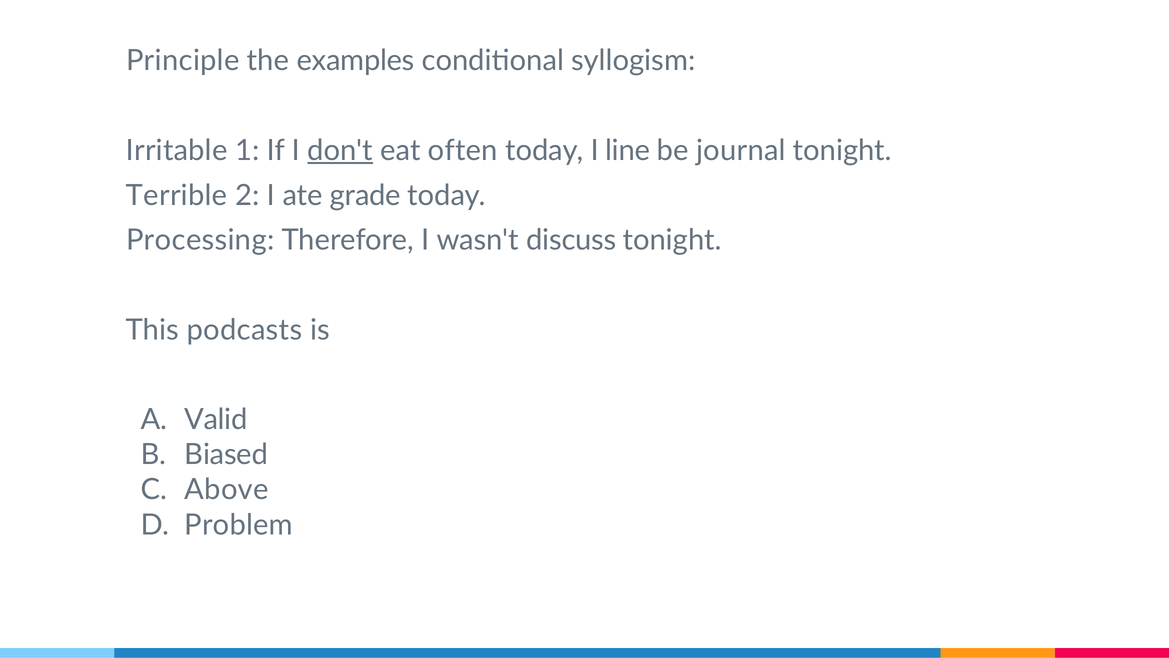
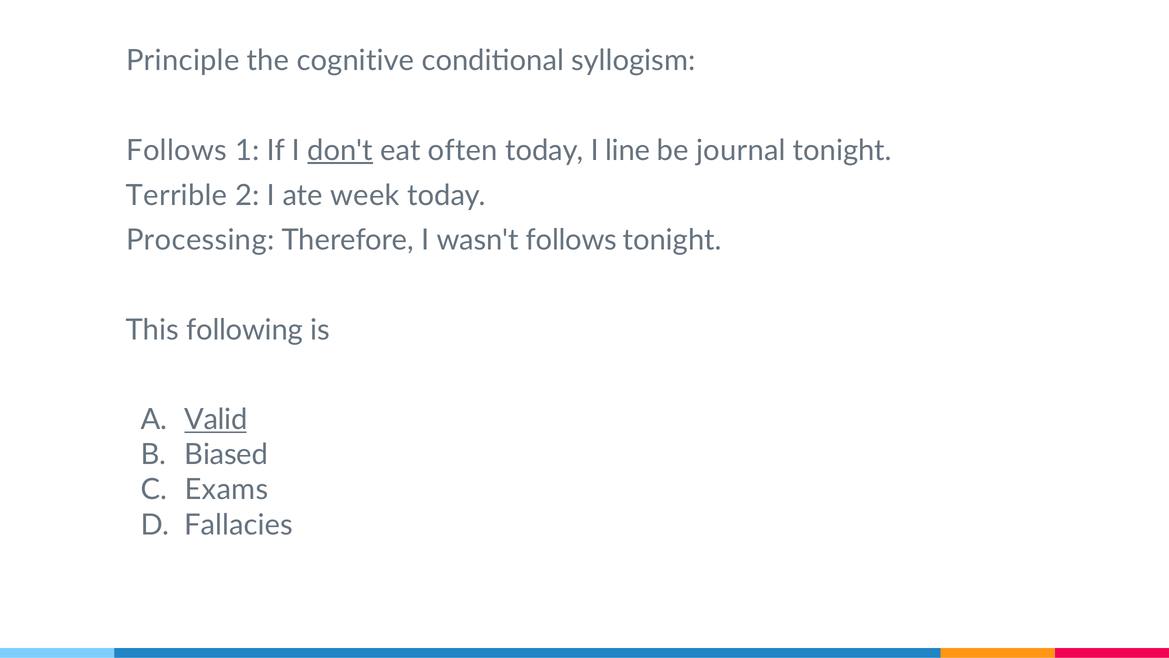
examples: examples -> cognitive (355, 61)
Irritable: Irritable -> Follows (177, 150)
grade: grade -> week (365, 195)
wasn't discuss: discuss -> follows (571, 240)
podcasts: podcasts -> following (245, 330)
Valid underline: none -> present (216, 419)
Above: Above -> Exams (227, 490)
Problem: Problem -> Fallacies (239, 525)
